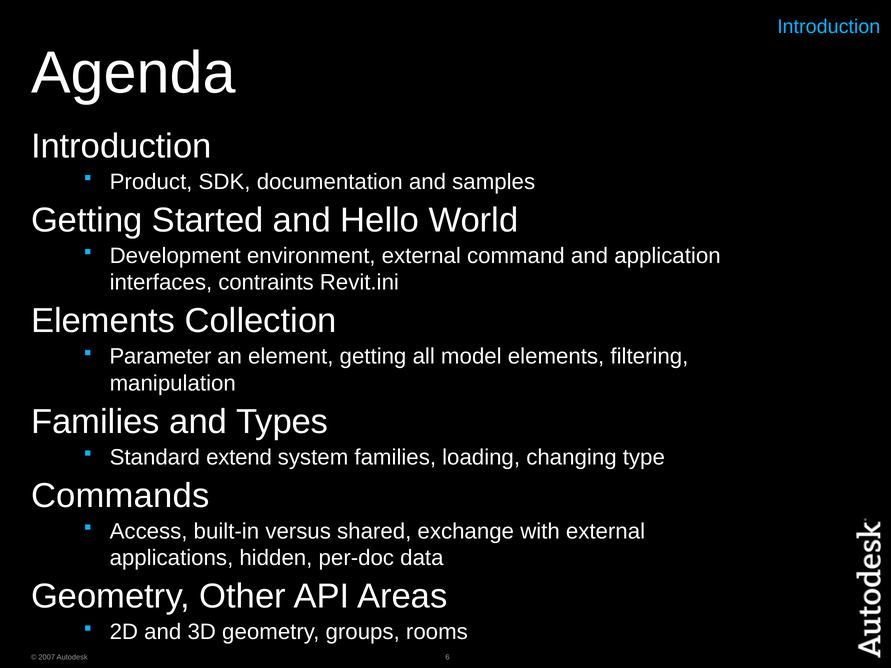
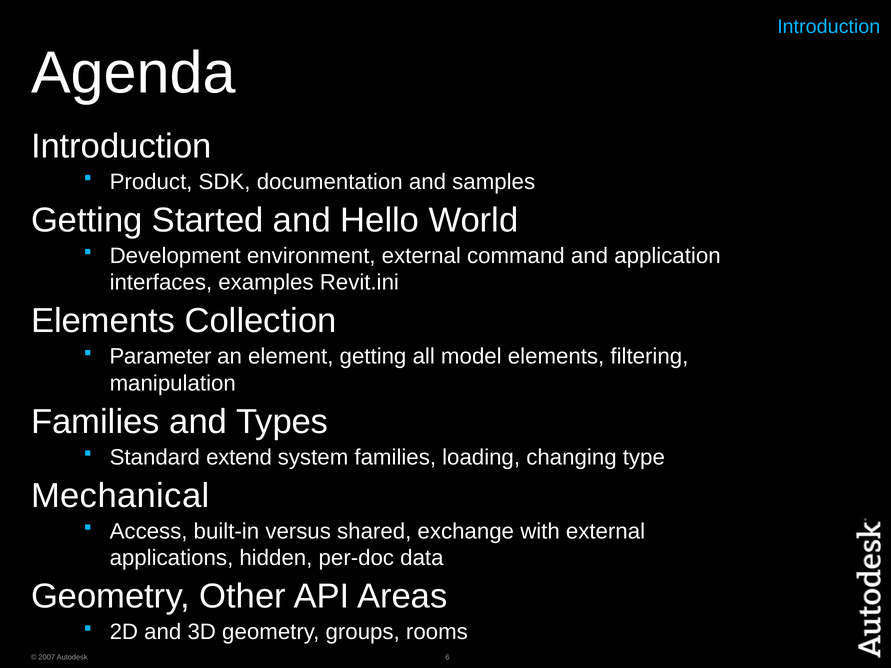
contraints: contraints -> examples (266, 283)
Commands: Commands -> Mechanical (120, 496)
